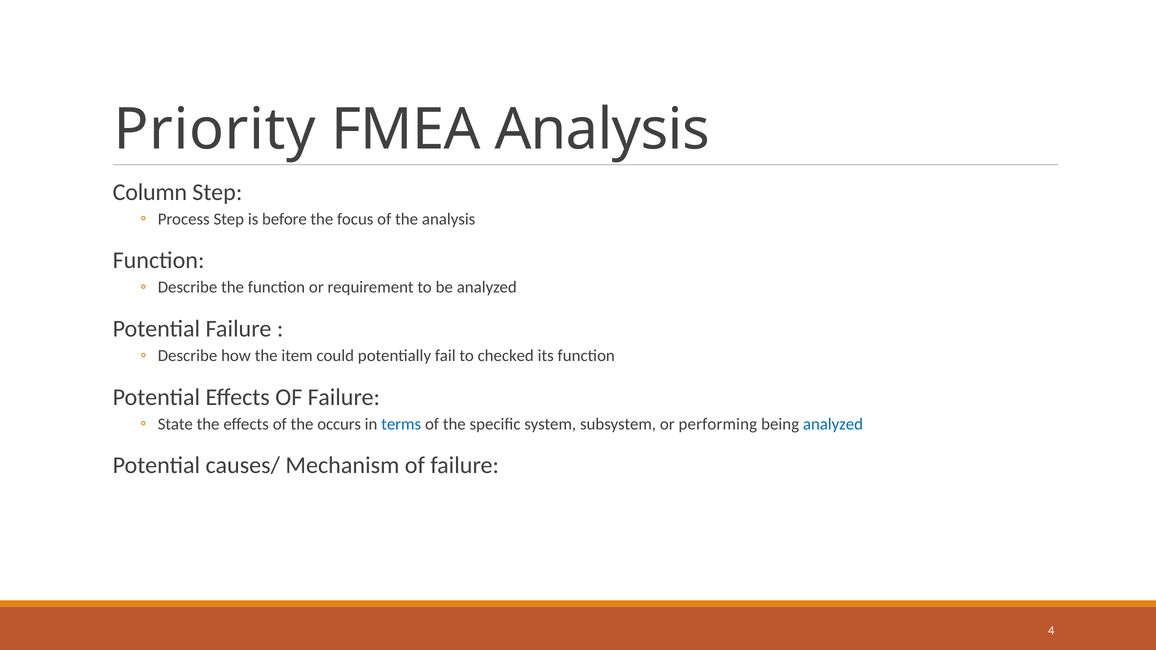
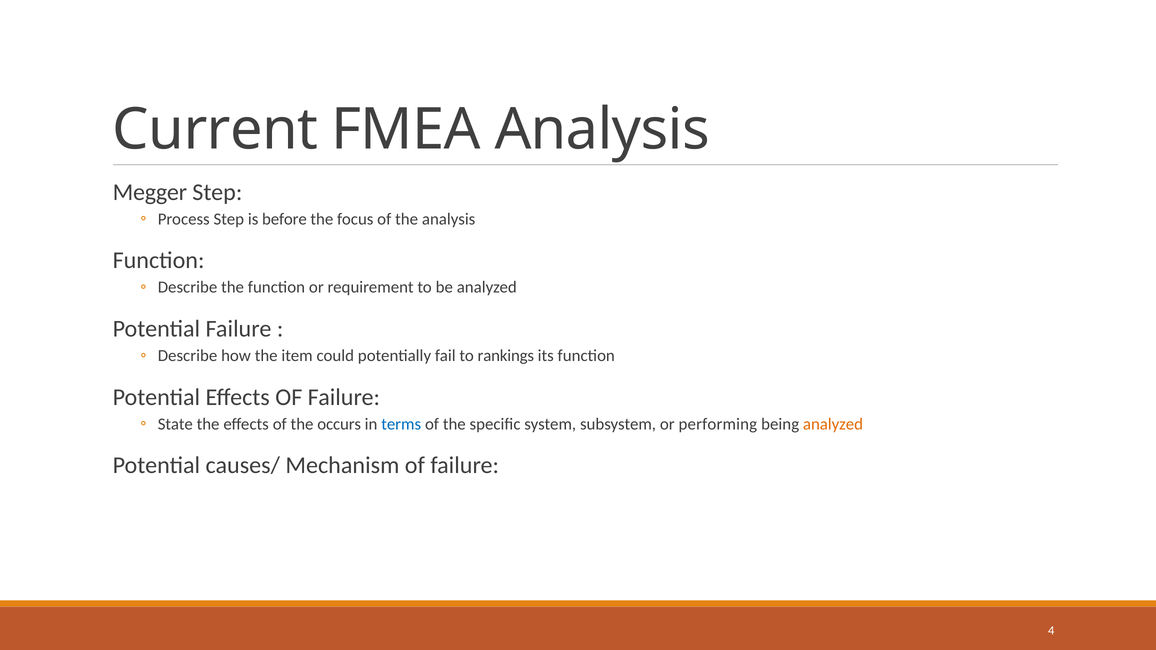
Priority: Priority -> Current (215, 130)
Column: Column -> Megger (150, 192)
checked: checked -> rankings (506, 356)
analyzed colour: blue -> orange (833, 424)
